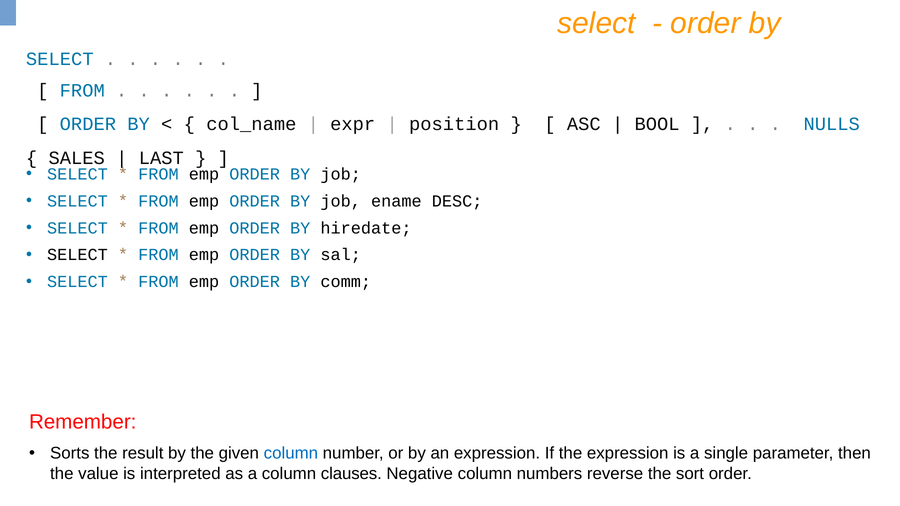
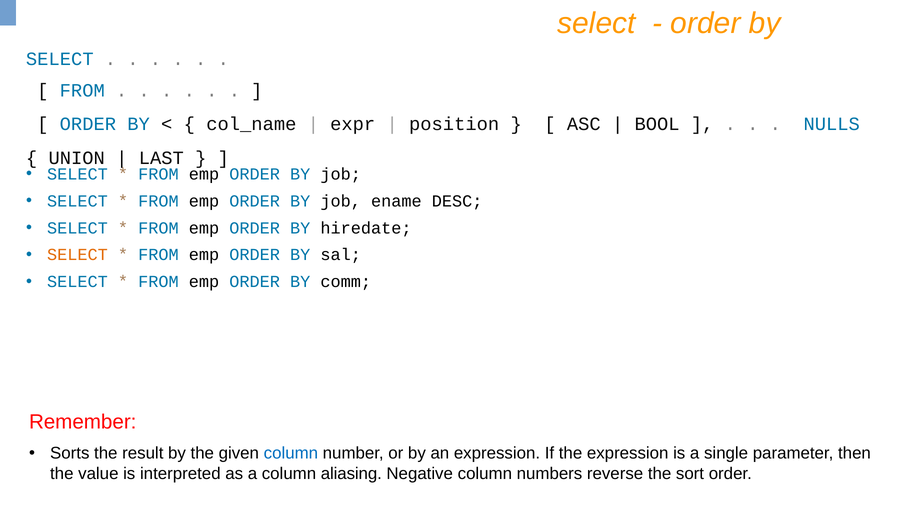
SALES: SALES -> UNION (77, 158)
SELECT colour: black -> orange (77, 255)
clauses: clauses -> aliasing (351, 474)
